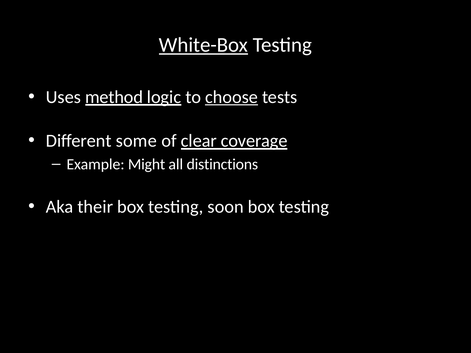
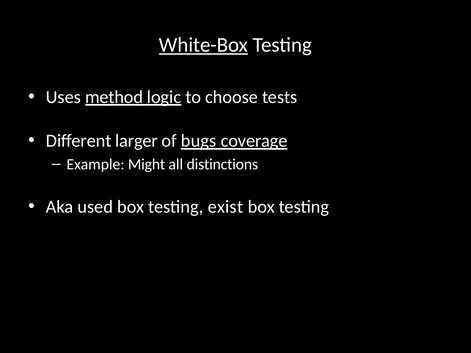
choose underline: present -> none (232, 97)
some: some -> larger (137, 141)
clear: clear -> bugs (199, 141)
their: their -> used (95, 207)
soon: soon -> exist (226, 207)
